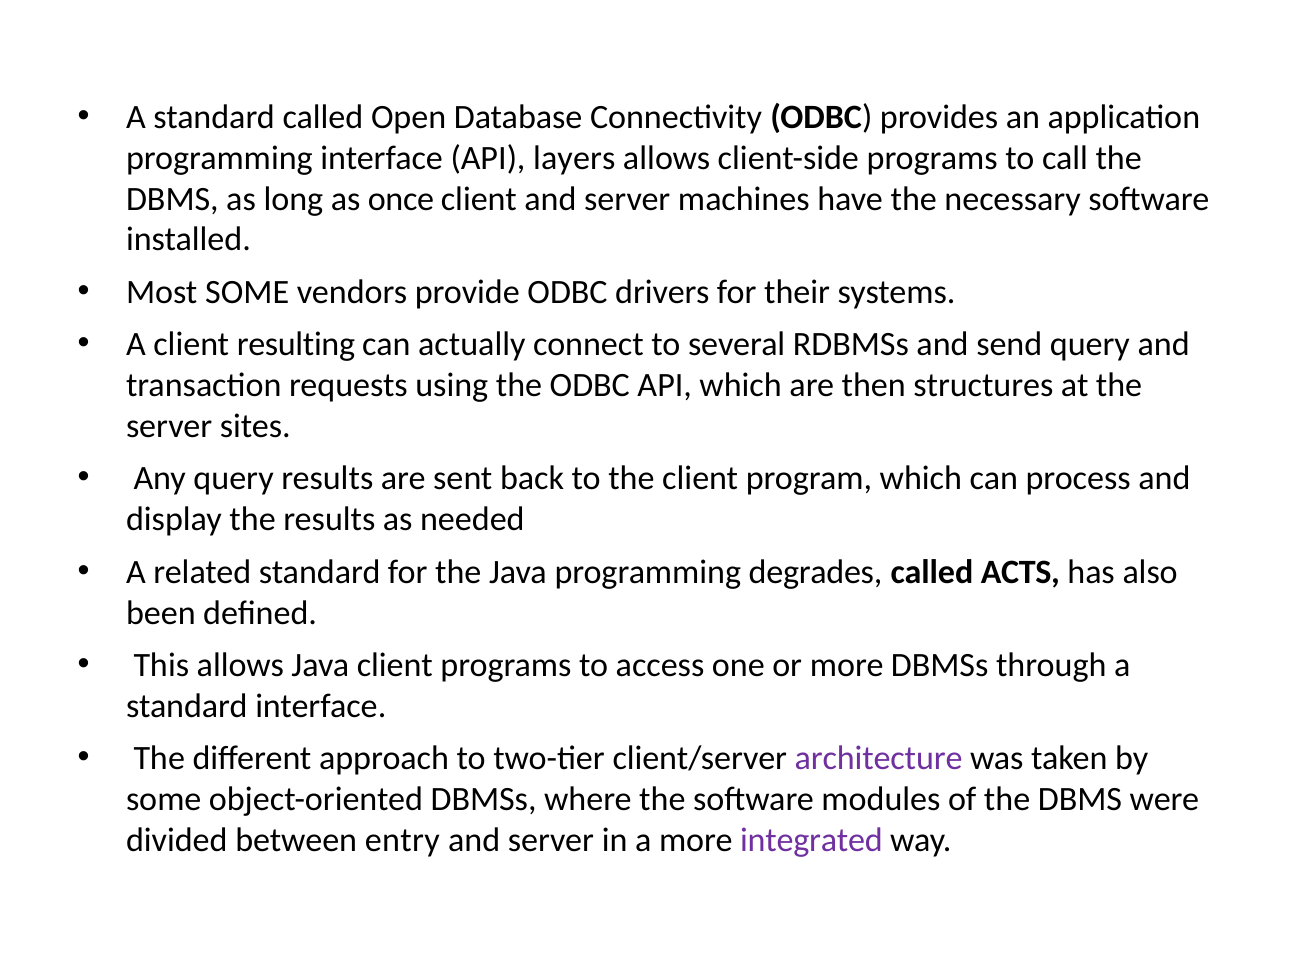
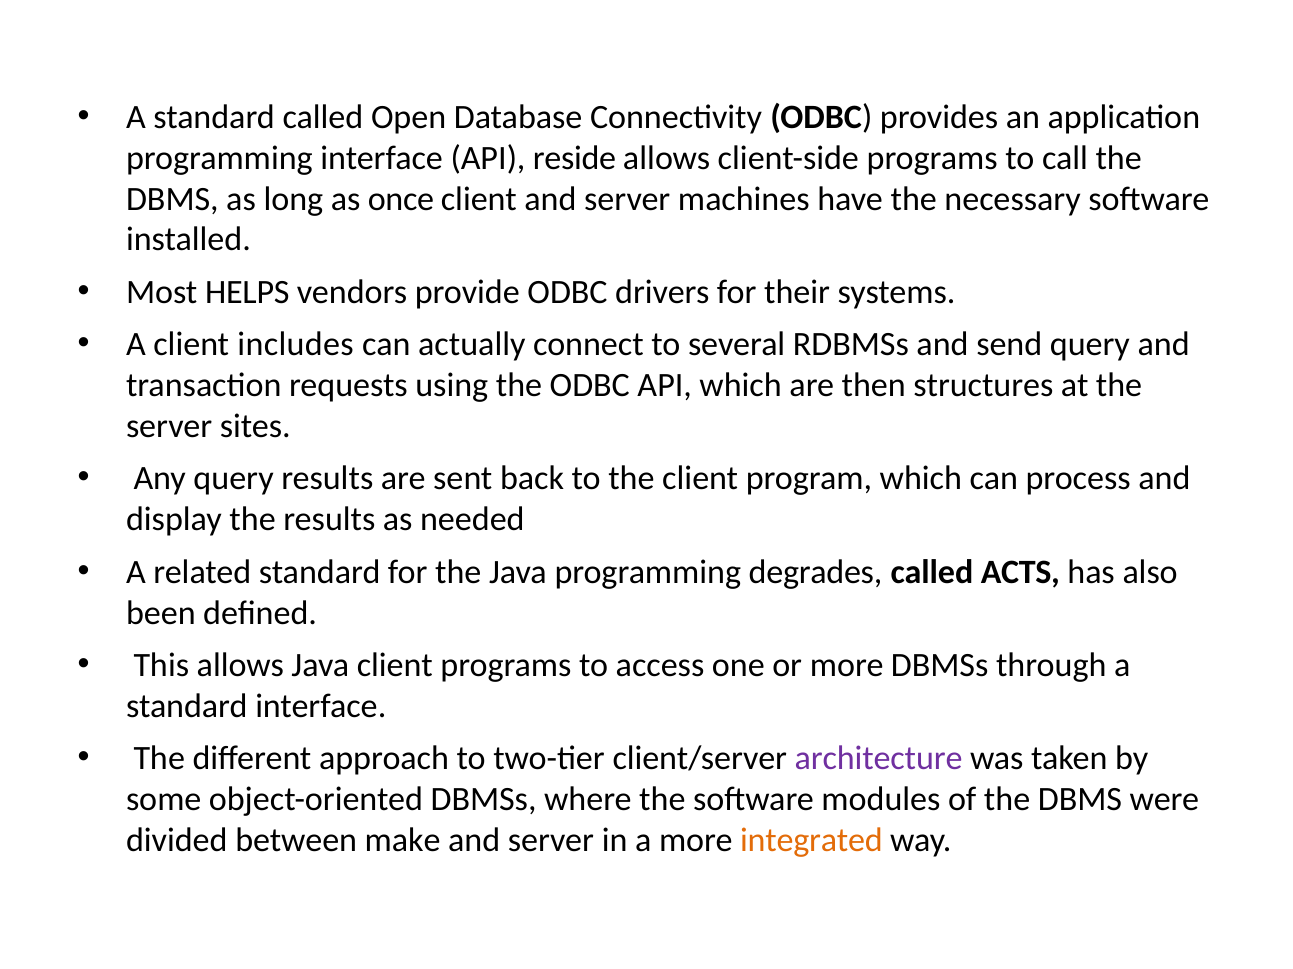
layers: layers -> reside (574, 158)
Most SOME: SOME -> HELPS (247, 292)
resulting: resulting -> includes (296, 345)
entry: entry -> make (403, 841)
integrated colour: purple -> orange (811, 841)
